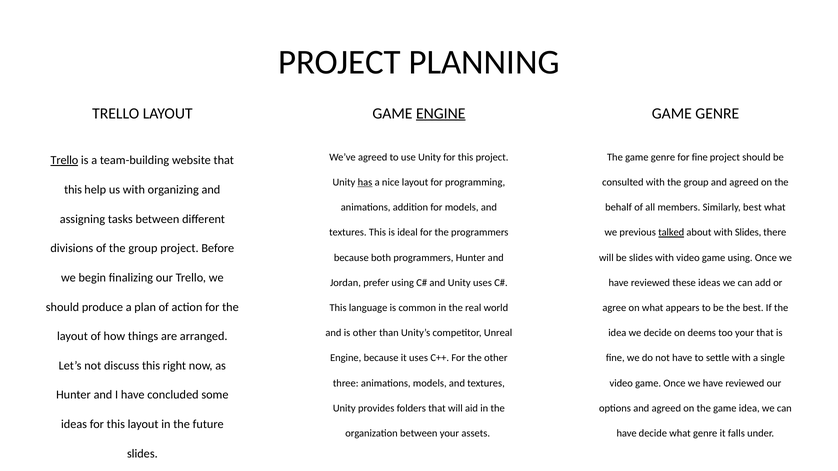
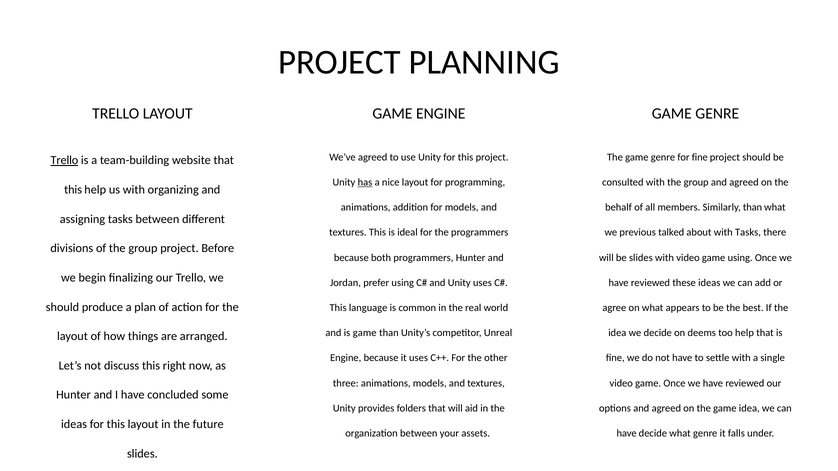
ENGINE underline: present -> none (441, 113)
Similarly best: best -> than (753, 207)
talked underline: present -> none (671, 233)
with Slides: Slides -> Tasks (748, 233)
is other: other -> game (365, 333)
too your: your -> help (744, 333)
